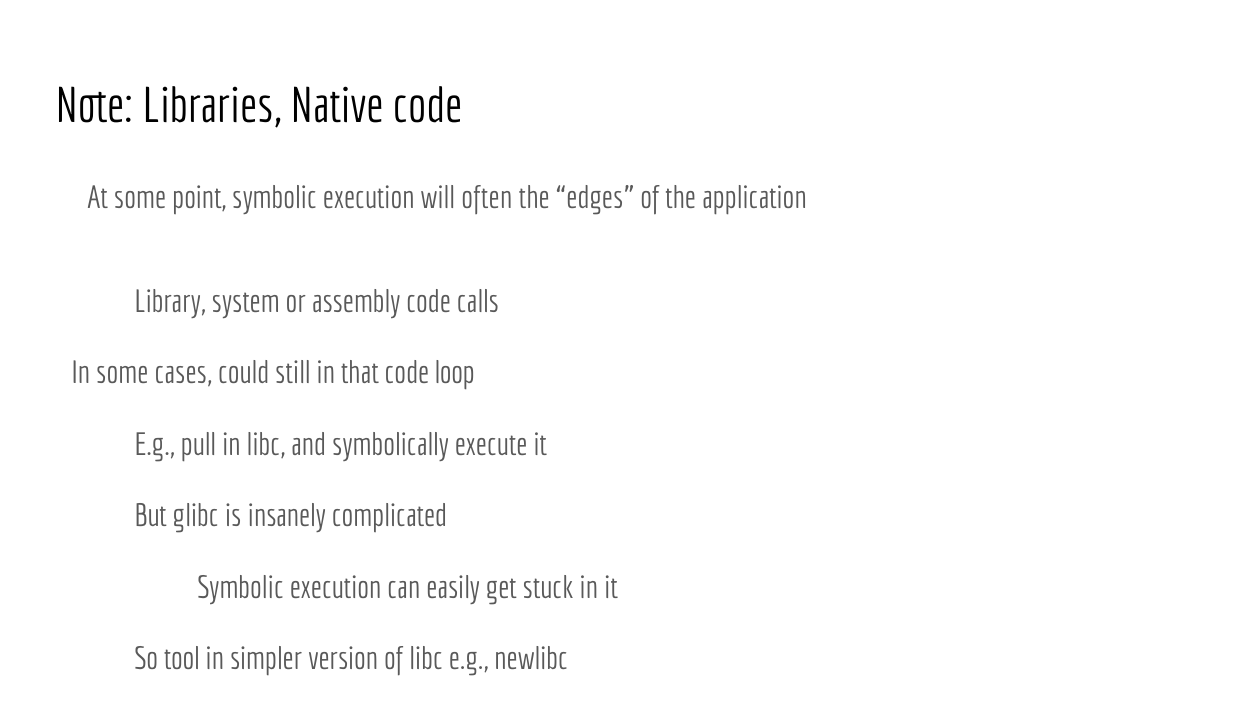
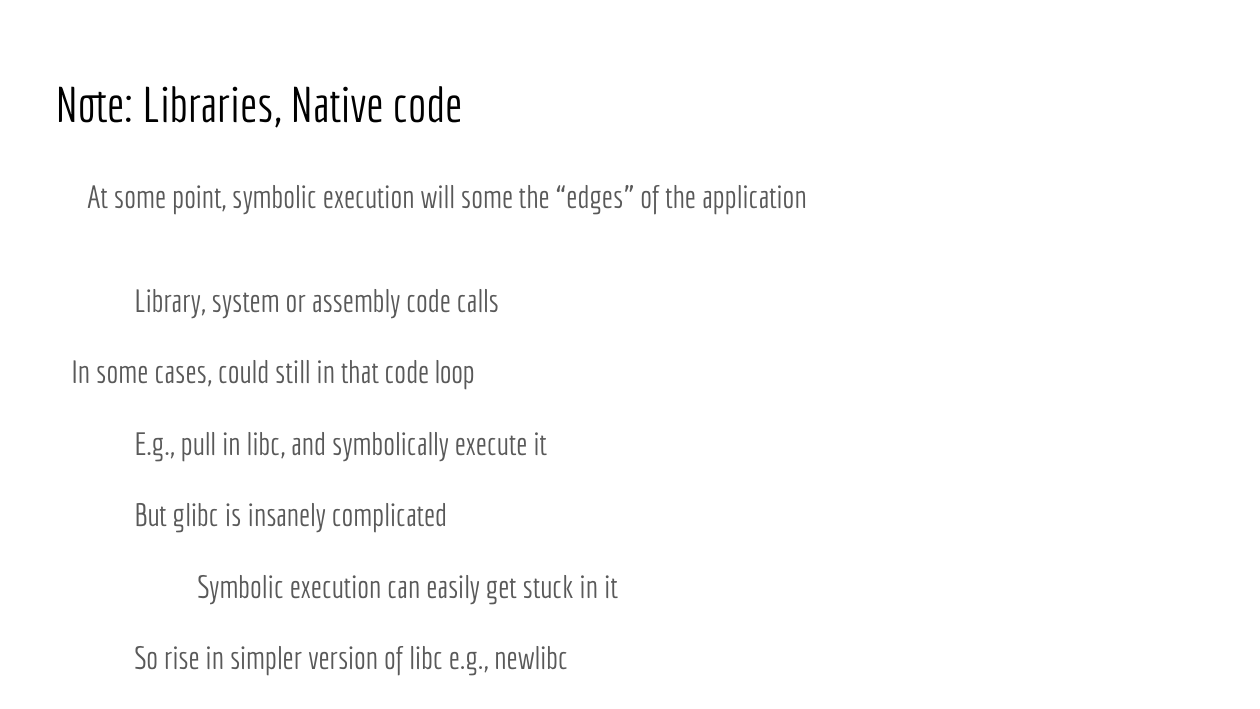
will often: often -> some (487, 198)
tool: tool -> rise (182, 659)
